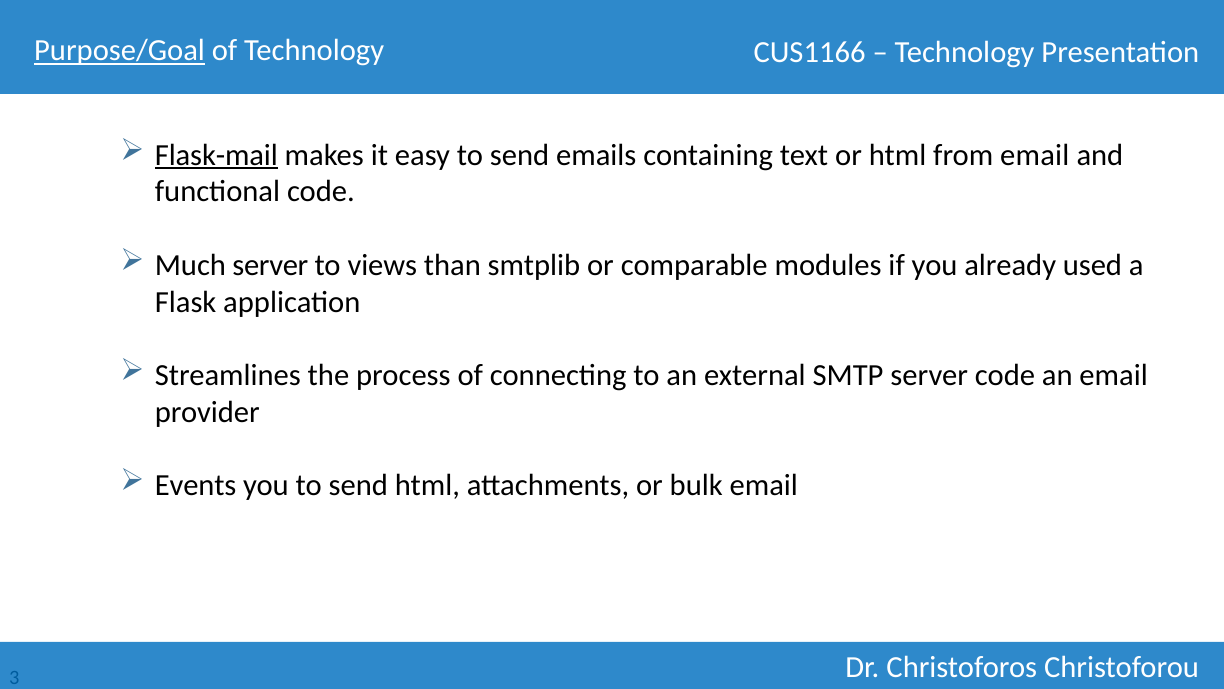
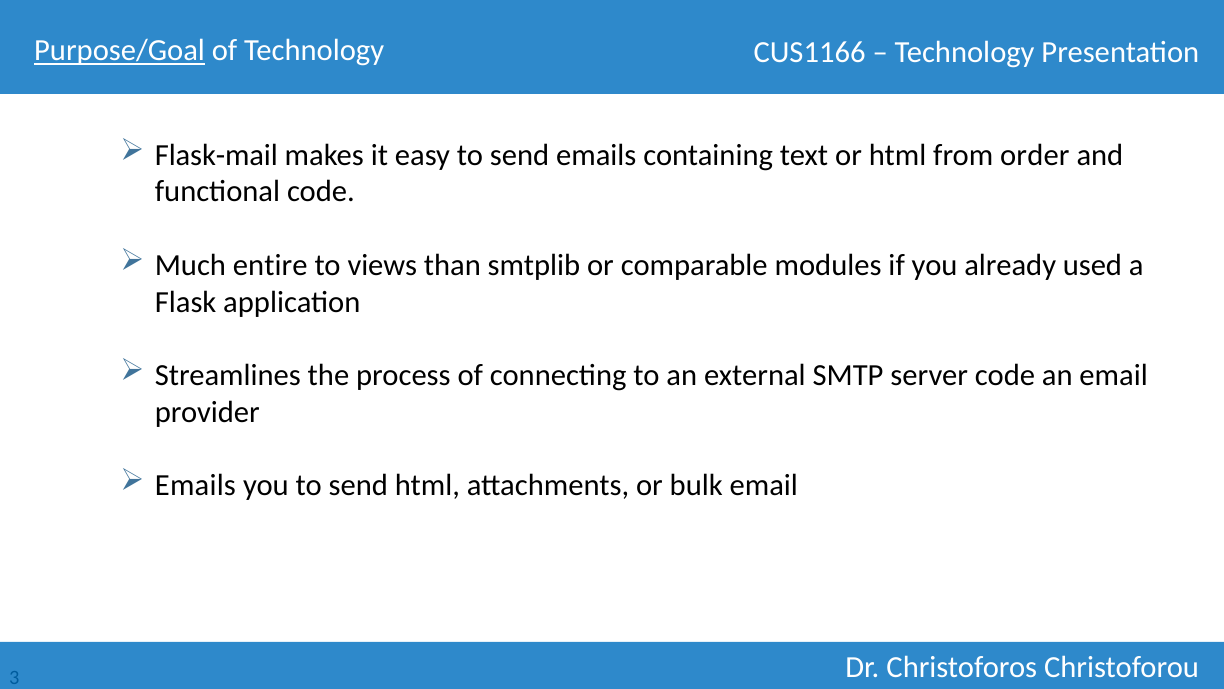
Flask-mail underline: present -> none (216, 155)
from email: email -> order (1035, 155)
Much server: server -> entire (270, 265)
Events: Events -> Emails (195, 486)
